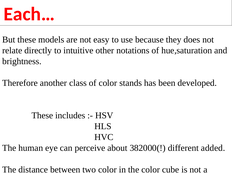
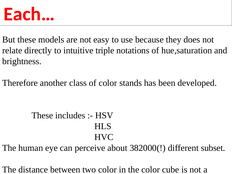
other: other -> triple (105, 51)
added: added -> subset (213, 148)
